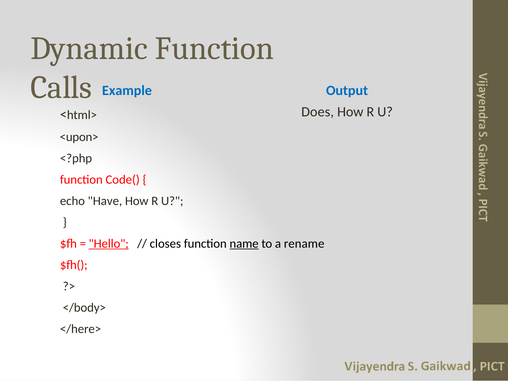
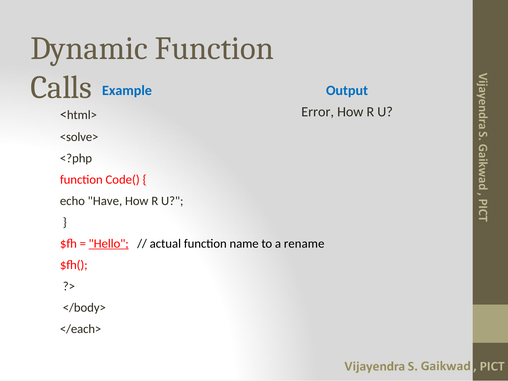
Does: Does -> Error (318, 112)
<upon>: <upon> -> <solve> (79, 137)
closes: closes -> actual (165, 244)
name underline: present -> none (244, 244)
</here>: </here> -> </each> (81, 329)
